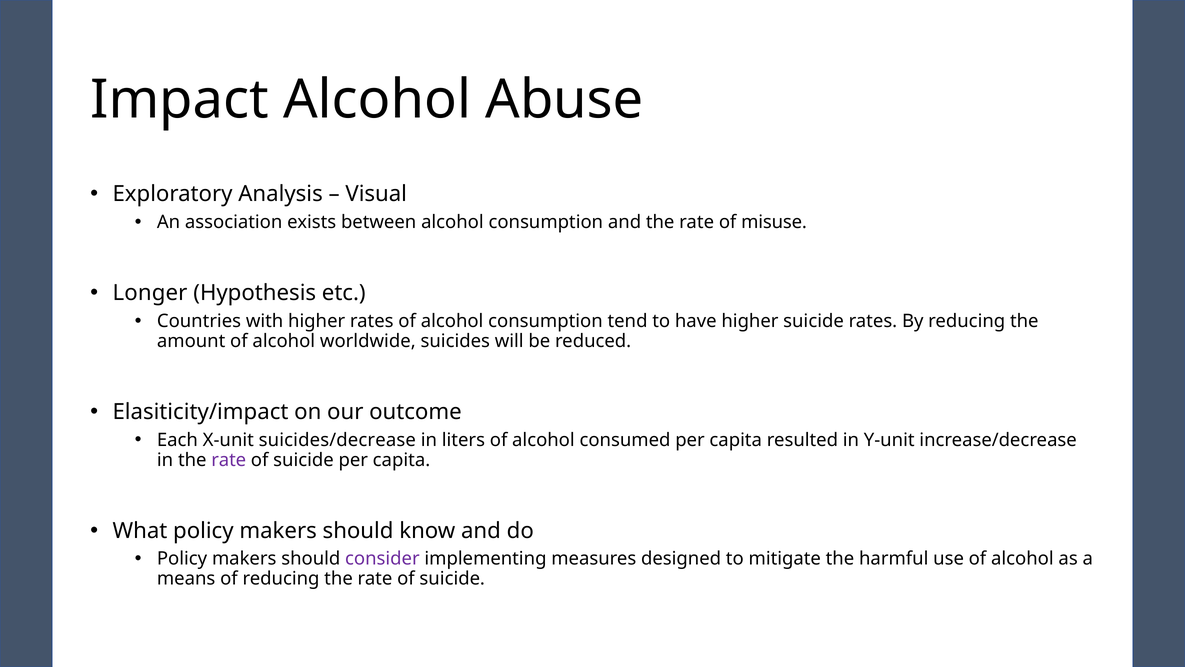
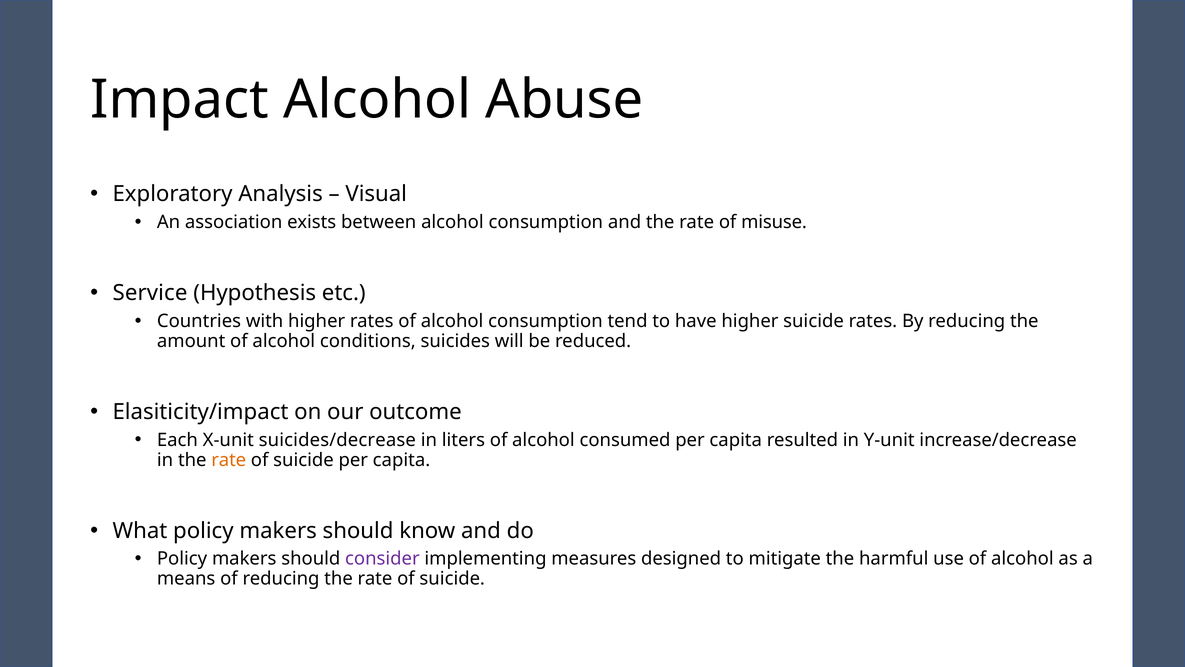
Longer: Longer -> Service (150, 293)
worldwide: worldwide -> conditions (368, 341)
rate colour: purple -> orange (229, 460)
